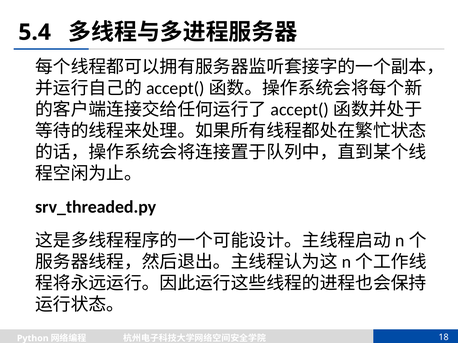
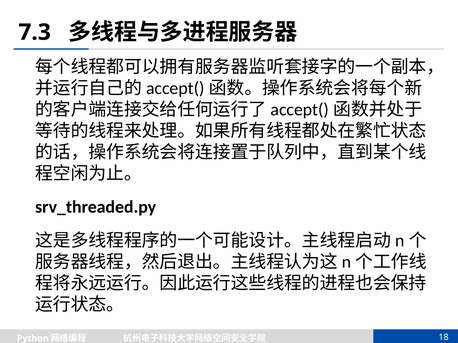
5.4: 5.4 -> 7.3 (35, 32)
